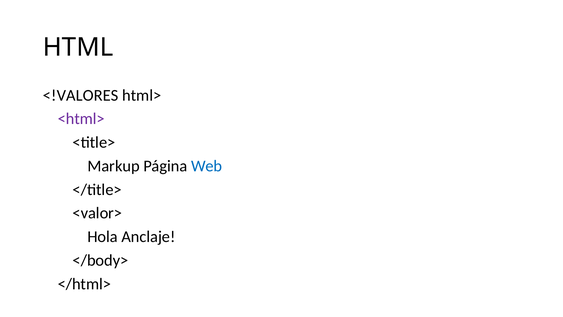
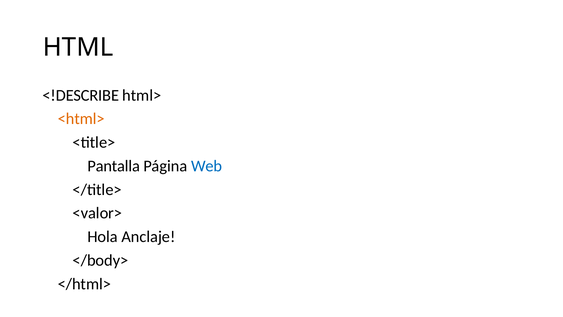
<!VALORES: <!VALORES -> <!DESCRIBE (81, 95)
<html> colour: purple -> orange (81, 119)
Markup: Markup -> Pantalla (114, 166)
